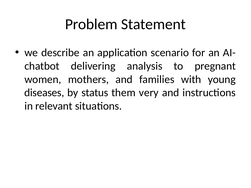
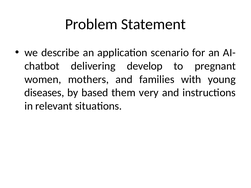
analysis: analysis -> develop (145, 66)
status: status -> based (95, 93)
